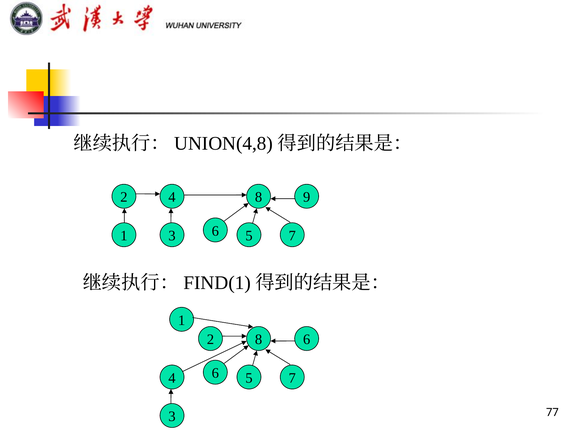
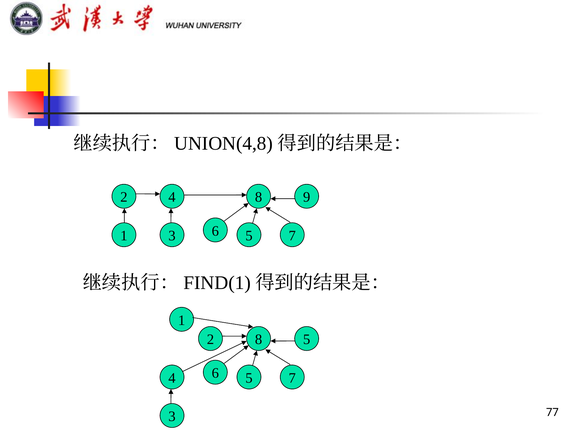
8 6: 6 -> 5 (307, 339)
